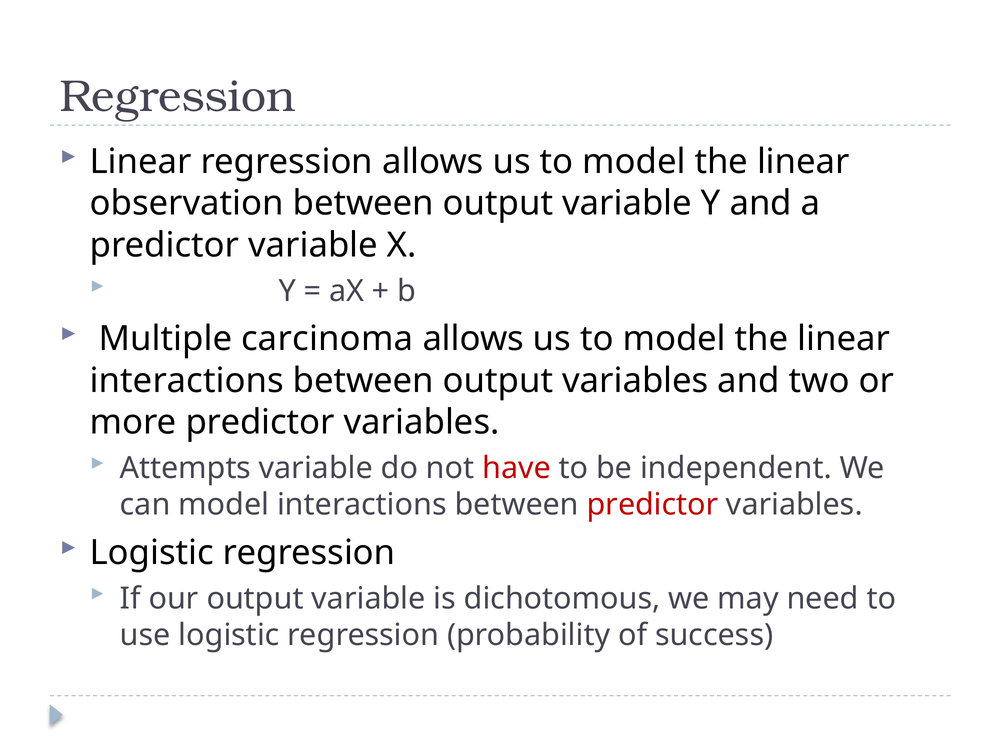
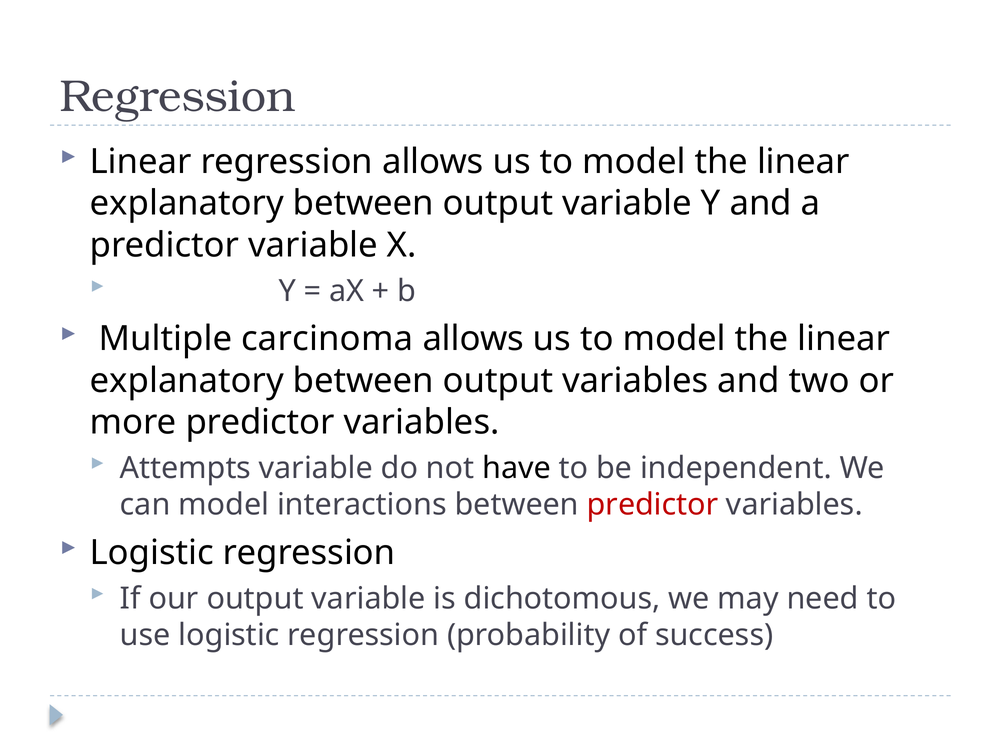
observation: observation -> explanatory (187, 203)
interactions: interactions -> explanatory (187, 380)
have colour: red -> black (517, 468)
